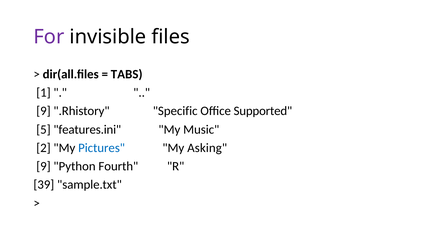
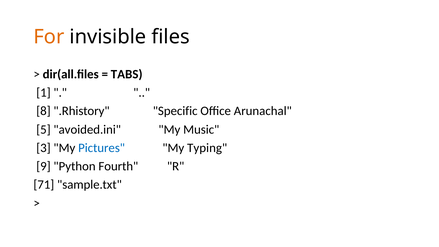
For colour: purple -> orange (49, 37)
9: 9 -> 8 (43, 111)
Supported: Supported -> Arunachal (263, 111)
features.ini: features.ini -> avoided.ini (87, 129)
2: 2 -> 3 (43, 148)
Asking: Asking -> Typing (207, 148)
39: 39 -> 71 (44, 185)
